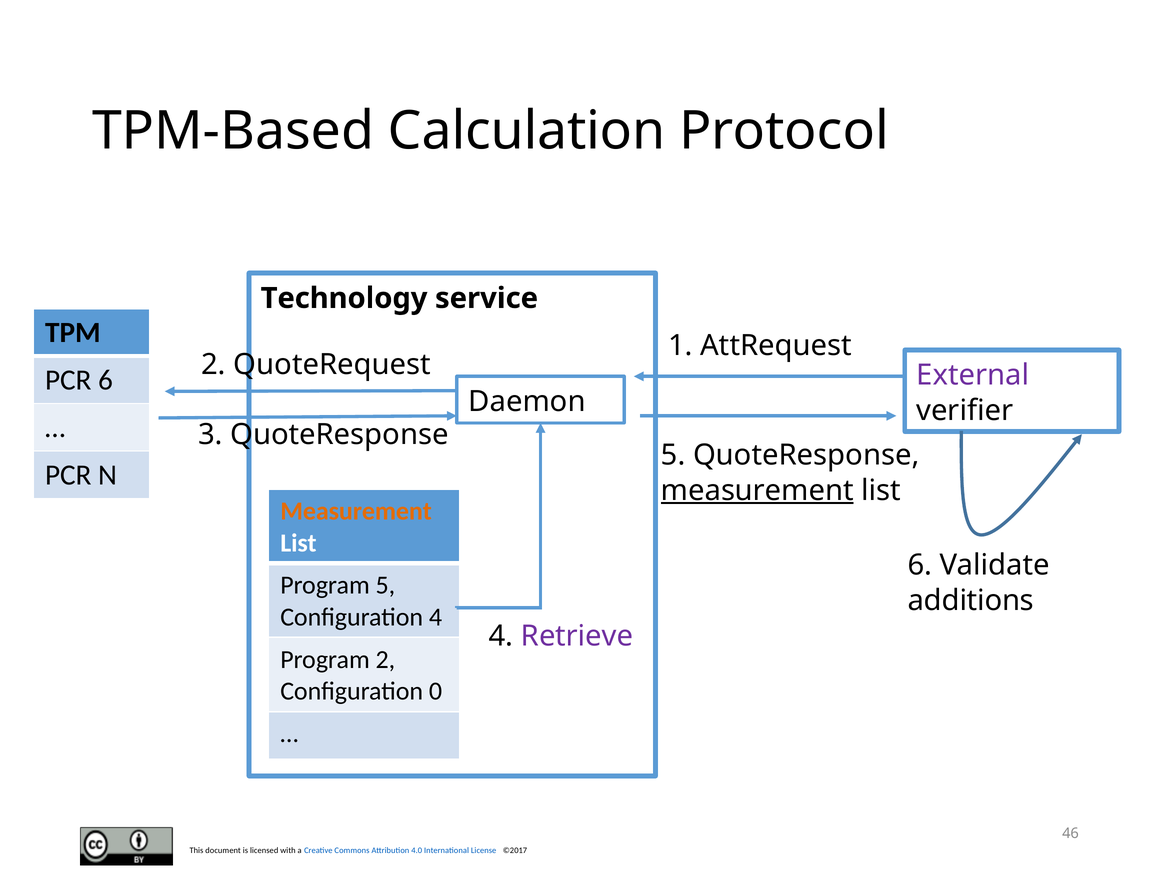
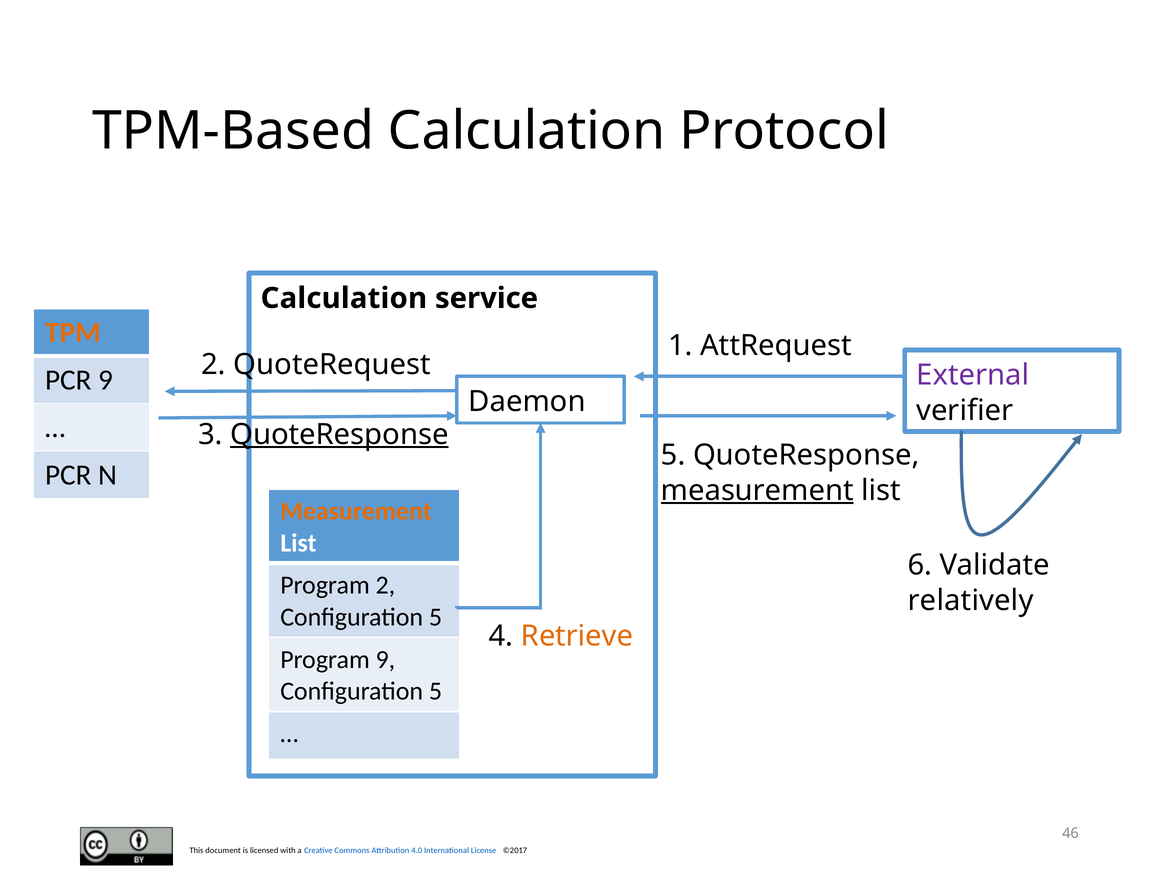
Technology: Technology -> Calculation (344, 298)
TPM colour: black -> orange (73, 333)
PCR 6: 6 -> 9 (106, 380)
QuoteResponse underline: none -> present (339, 435)
Program 5: 5 -> 2 (385, 585)
additions: additions -> relatively (971, 601)
4: 4 -> 5 (436, 617)
Retrieve colour: purple -> orange (577, 637)
Program 2: 2 -> 9 (385, 660)
0: 0 -> 5 (436, 691)
